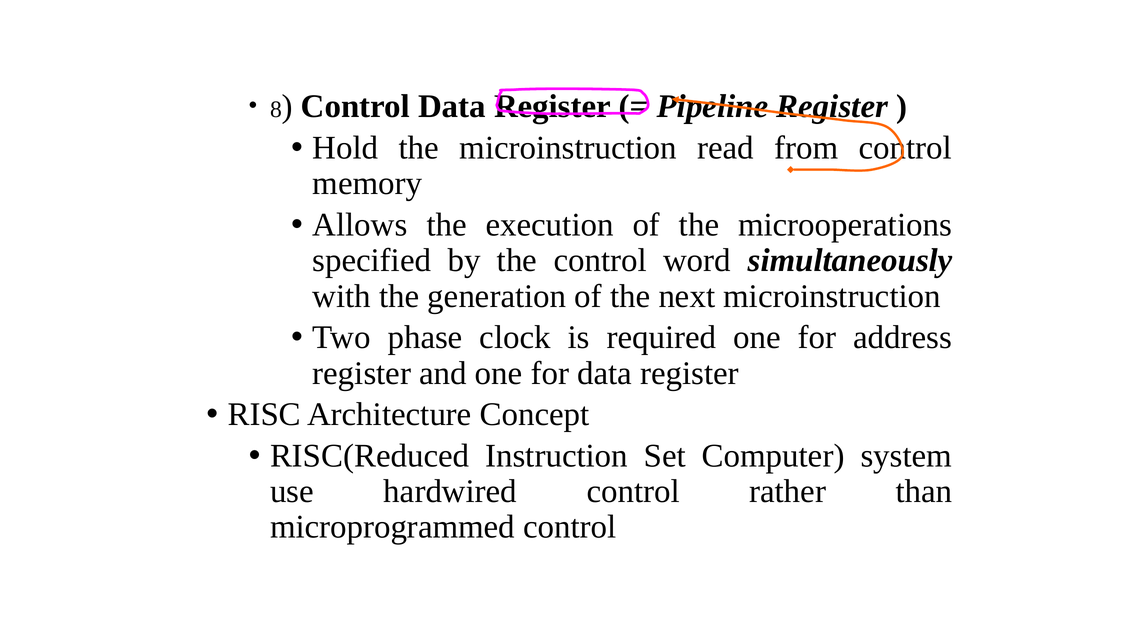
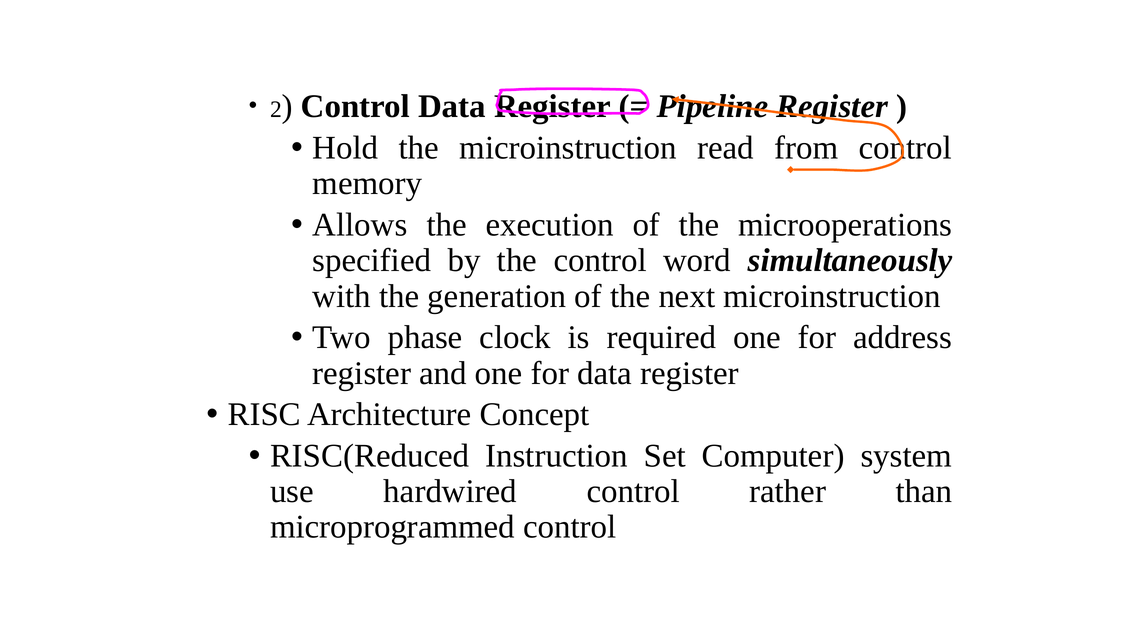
8: 8 -> 2 (276, 110)
